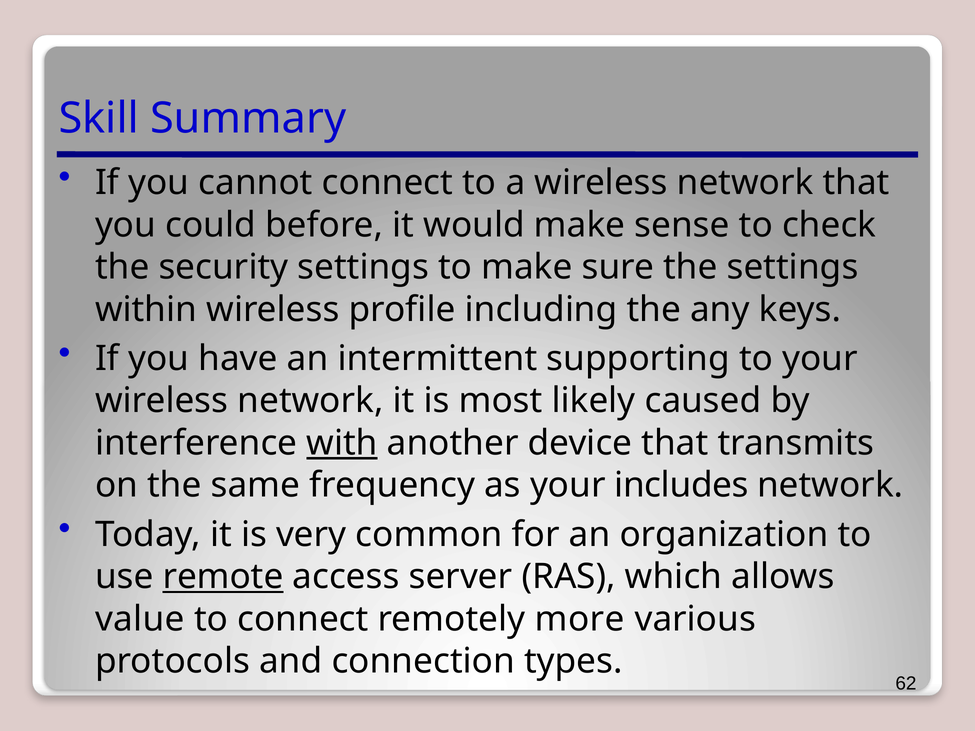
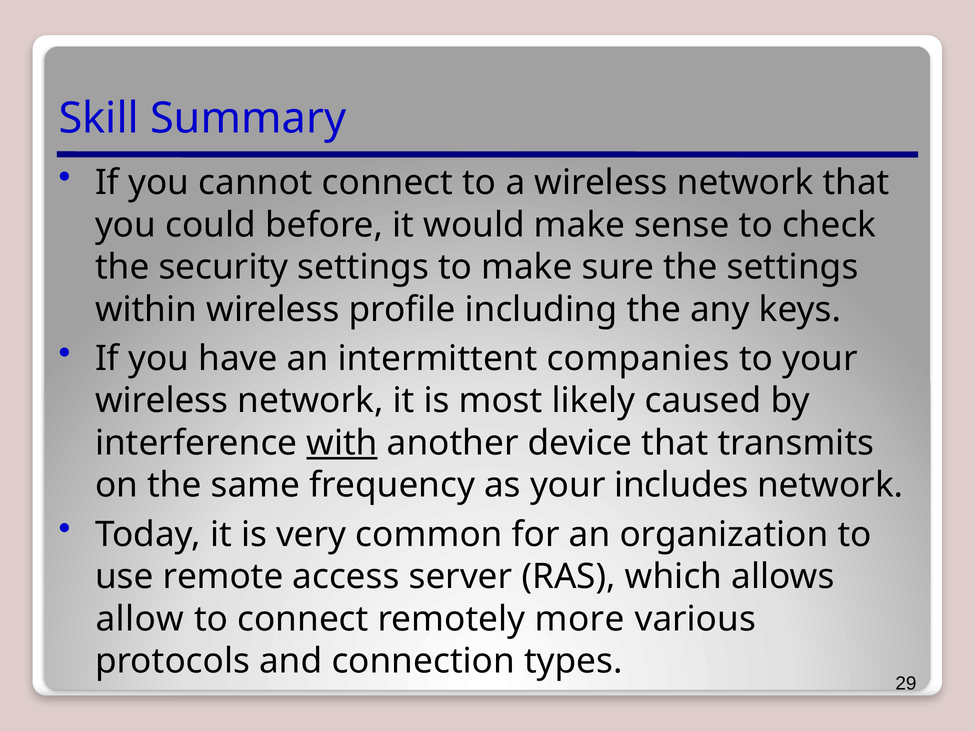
supporting: supporting -> companies (638, 359)
remote underline: present -> none (223, 577)
value: value -> allow (140, 619)
62: 62 -> 29 (906, 683)
